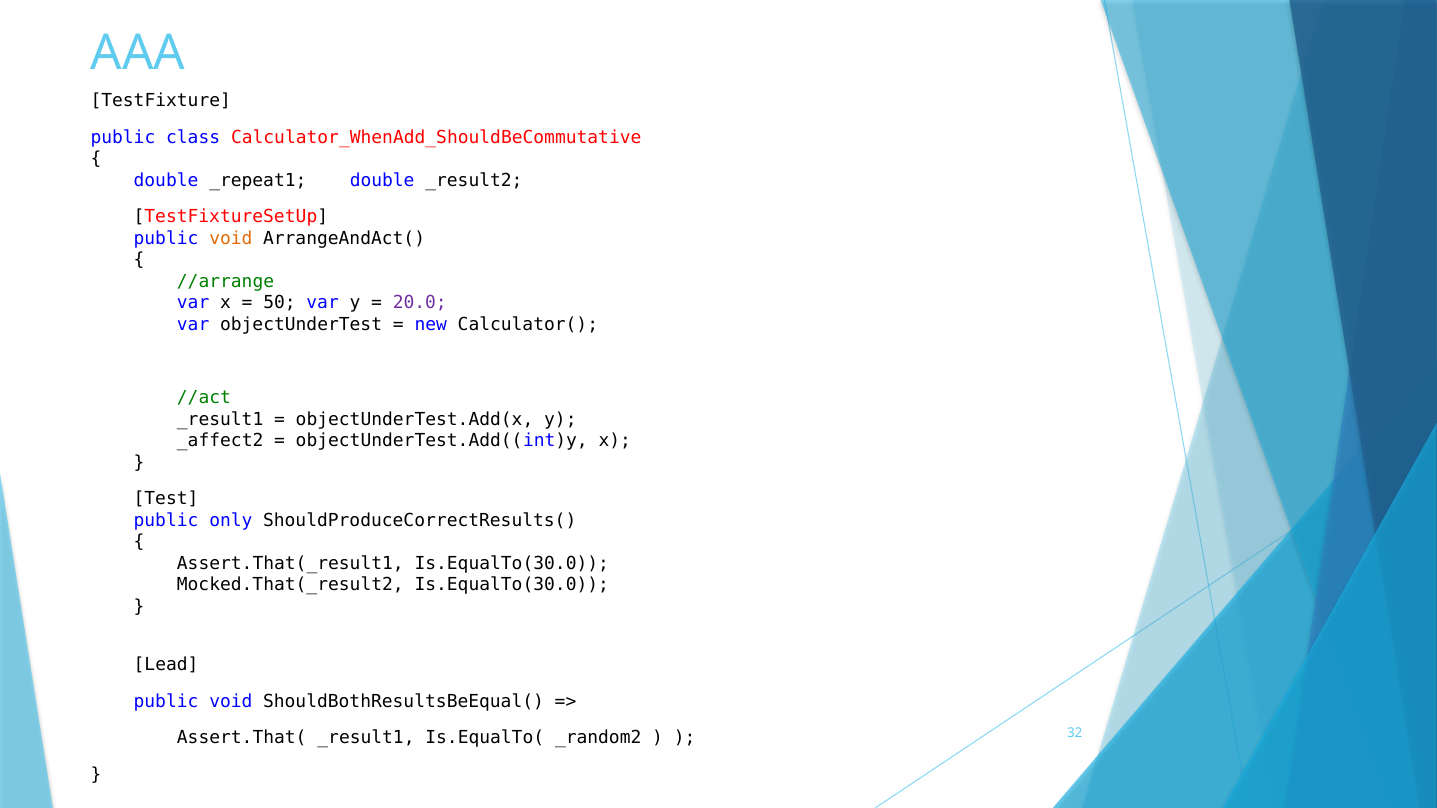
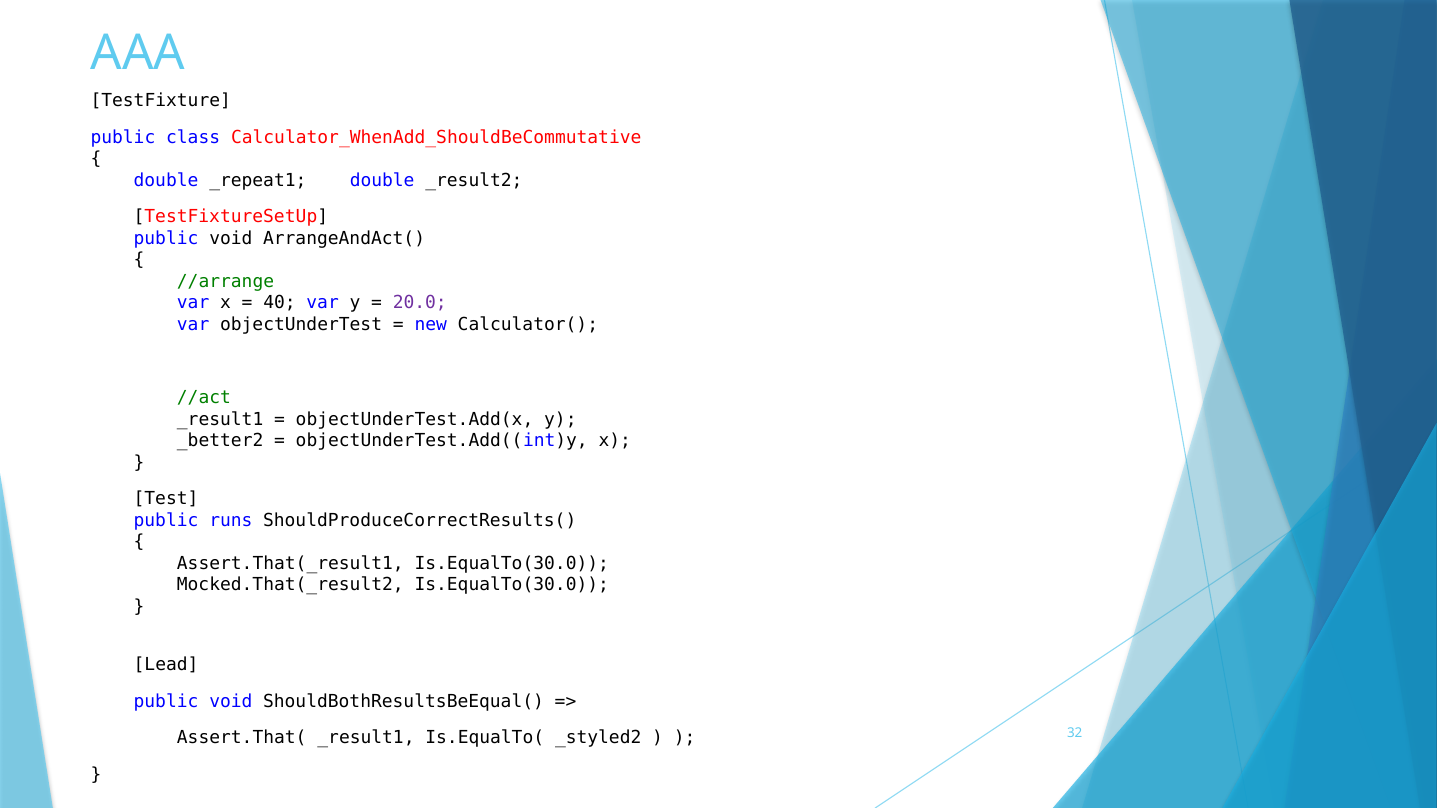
void colour: orange -> black (231, 239)
50: 50 -> 40 (279, 303)
_affect2: _affect2 -> _better2 (220, 441)
only: only -> runs (231, 521)
_random2: _random2 -> _styled2 (598, 738)
